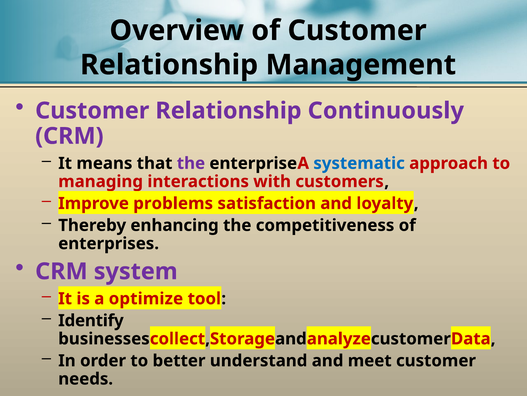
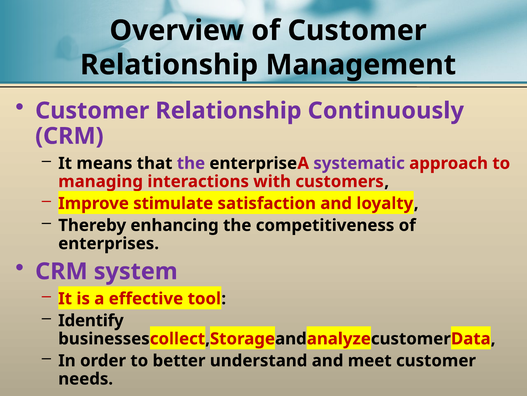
systematic colour: blue -> purple (359, 163)
problems: problems -> stimulate (173, 203)
optimize: optimize -> effective (146, 298)
